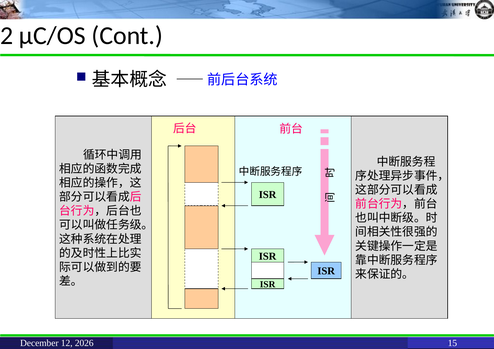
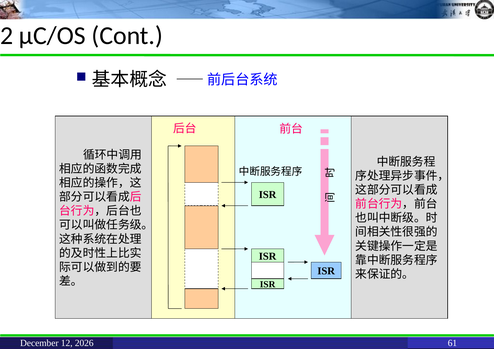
15: 15 -> 61 (452, 344)
